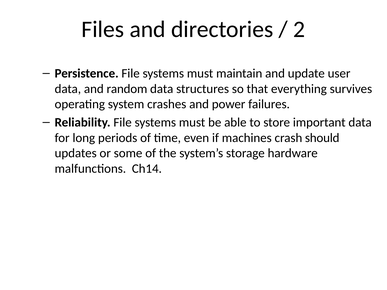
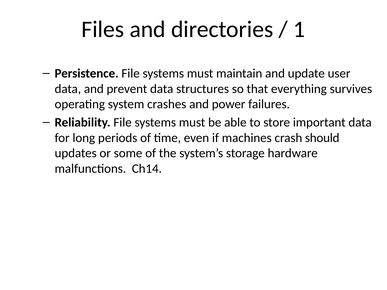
2: 2 -> 1 (299, 29)
random: random -> prevent (127, 89)
